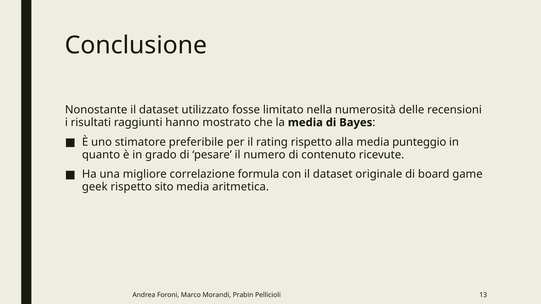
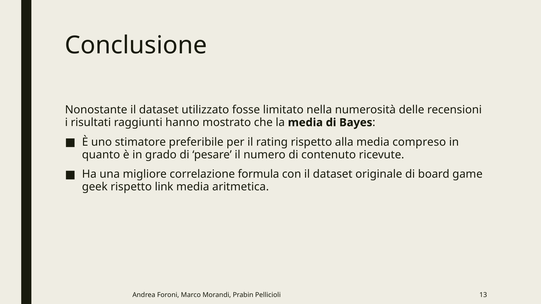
punteggio: punteggio -> compreso (419, 142)
sito: sito -> link (164, 187)
